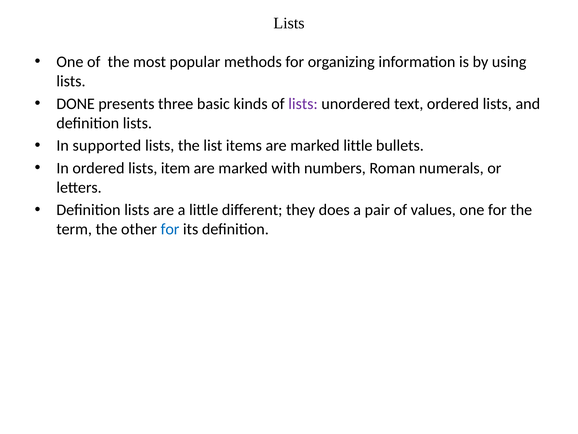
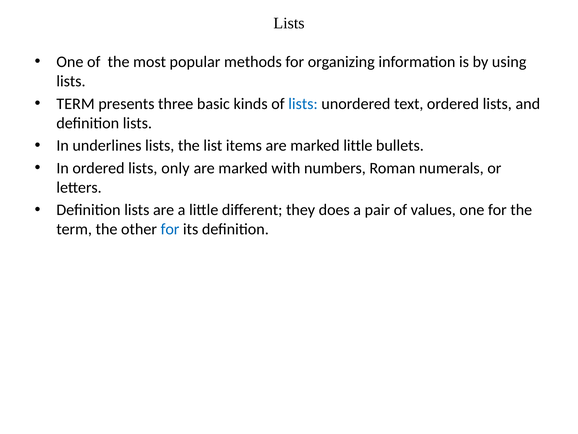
DONE: DONE -> TERM (76, 104)
lists colour: purple -> blue (303, 104)
supported: supported -> underlines (107, 145)
item: item -> only (175, 168)
